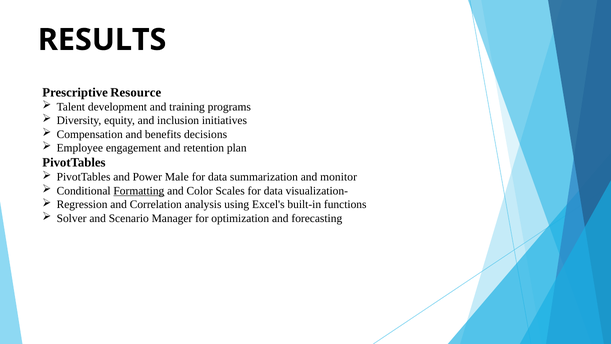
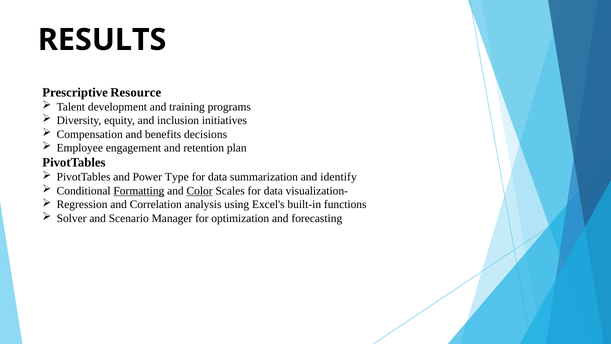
Male: Male -> Type (177, 177)
monitor: monitor -> identify (339, 177)
Color underline: none -> present (200, 191)
